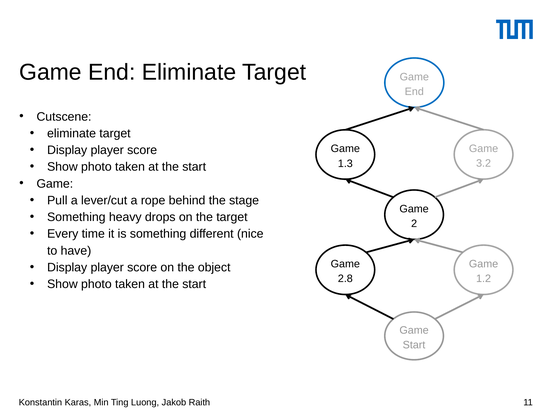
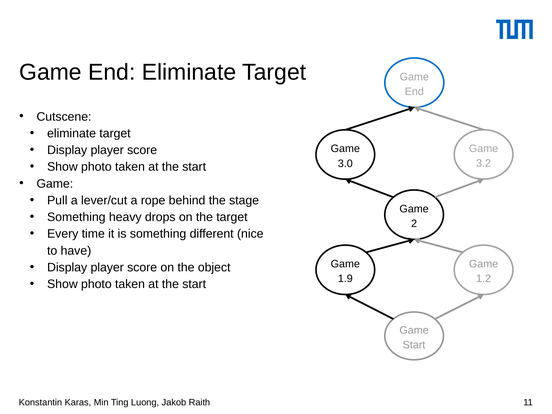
1.3: 1.3 -> 3.0 (345, 163)
2.8: 2.8 -> 1.9 (345, 279)
